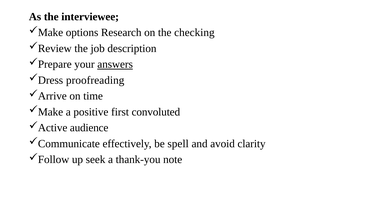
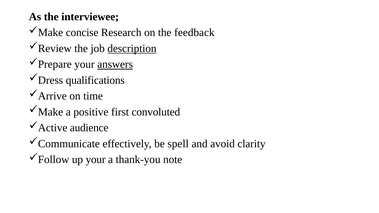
options: options -> concise (82, 33)
checking: checking -> feedback (194, 33)
description underline: none -> present (132, 49)
proofreading: proofreading -> qualifications (95, 80)
up seek: seek -> your (96, 160)
